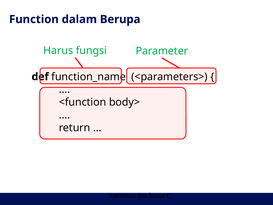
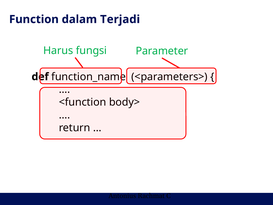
Berupa: Berupa -> Terjadi (120, 19)
